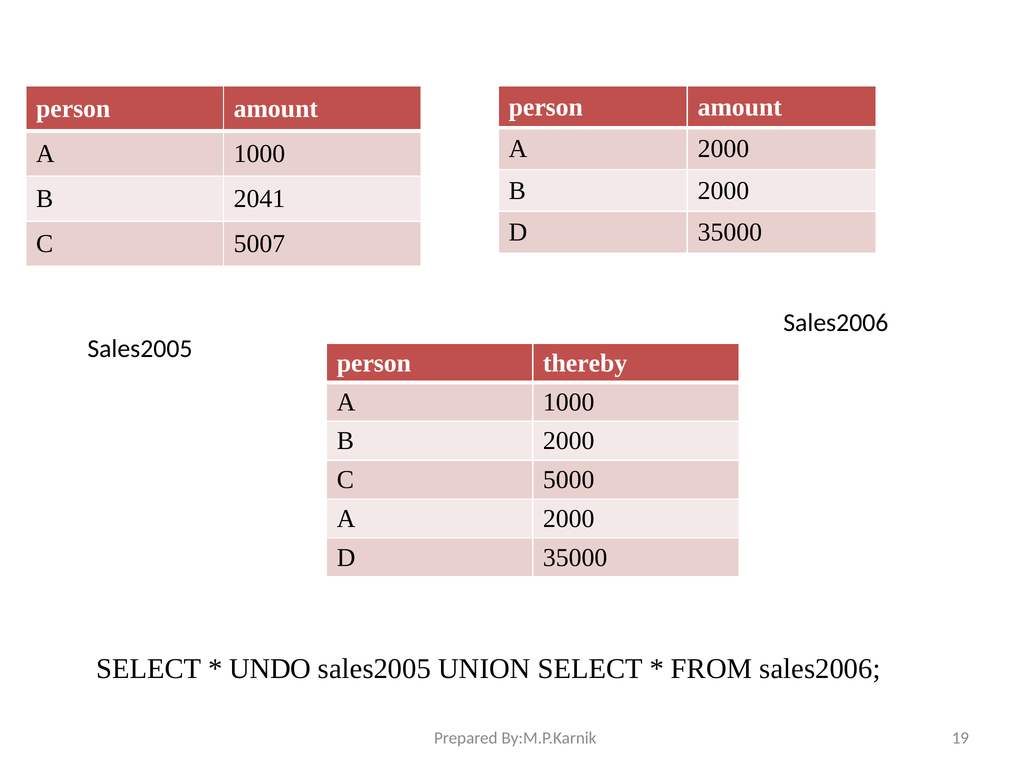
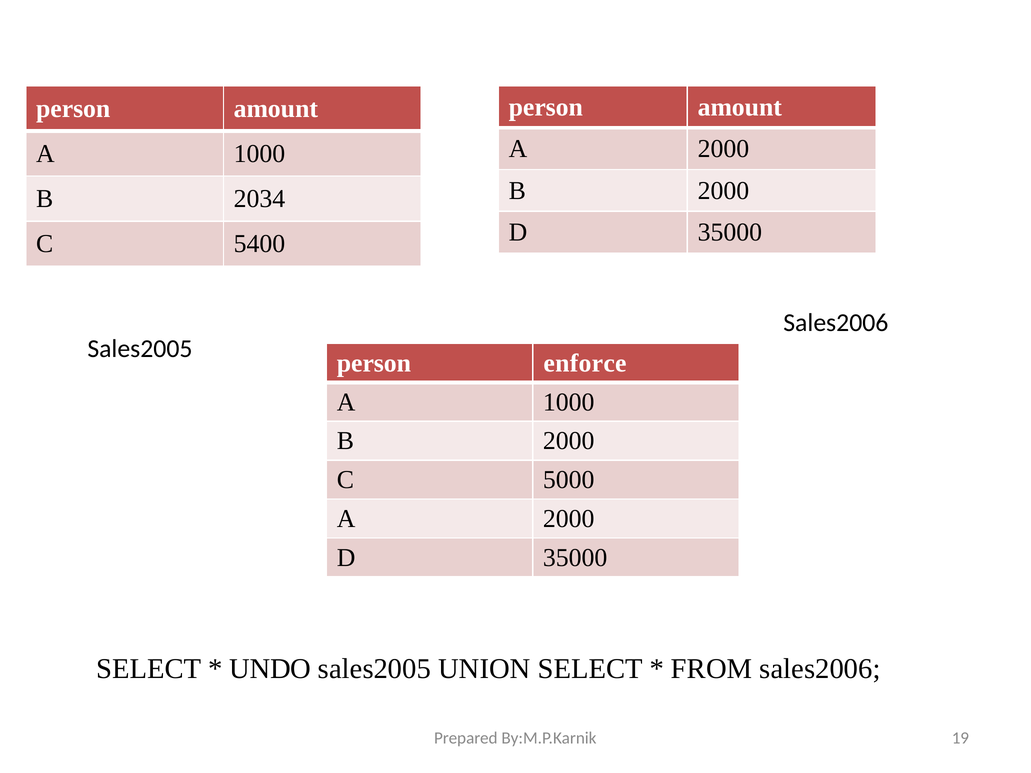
2041: 2041 -> 2034 (259, 199)
5007: 5007 -> 5400 (259, 244)
thereby: thereby -> enforce (585, 363)
